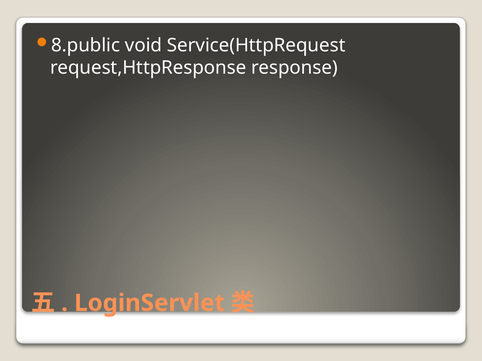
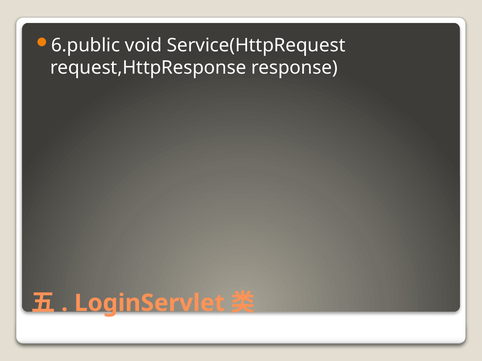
8.public: 8.public -> 6.public (86, 45)
